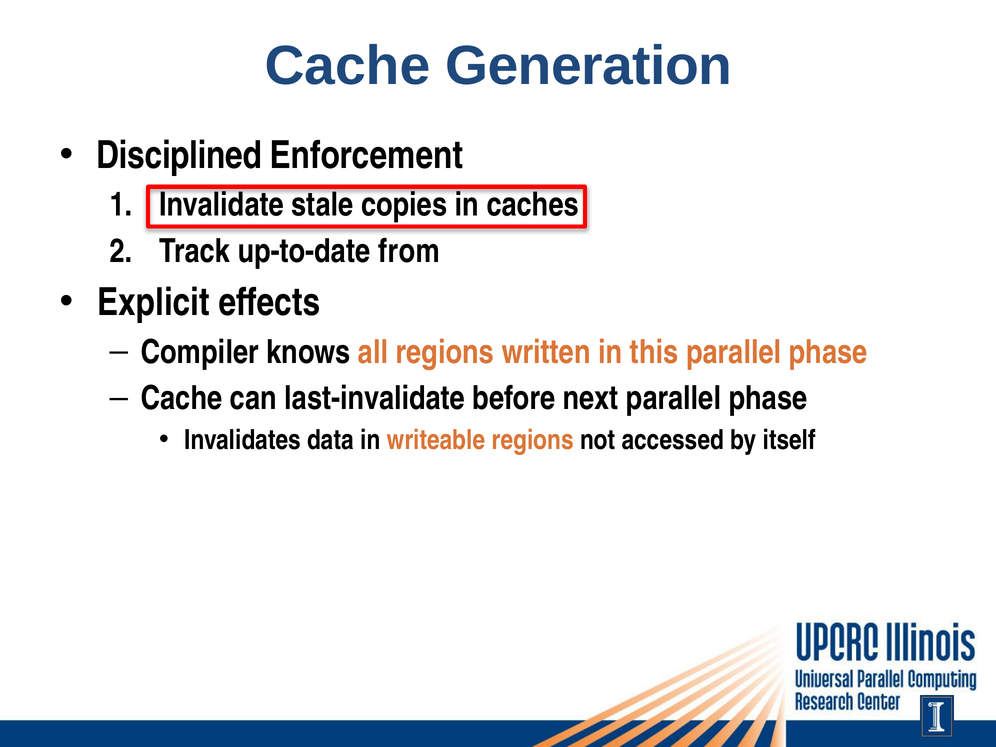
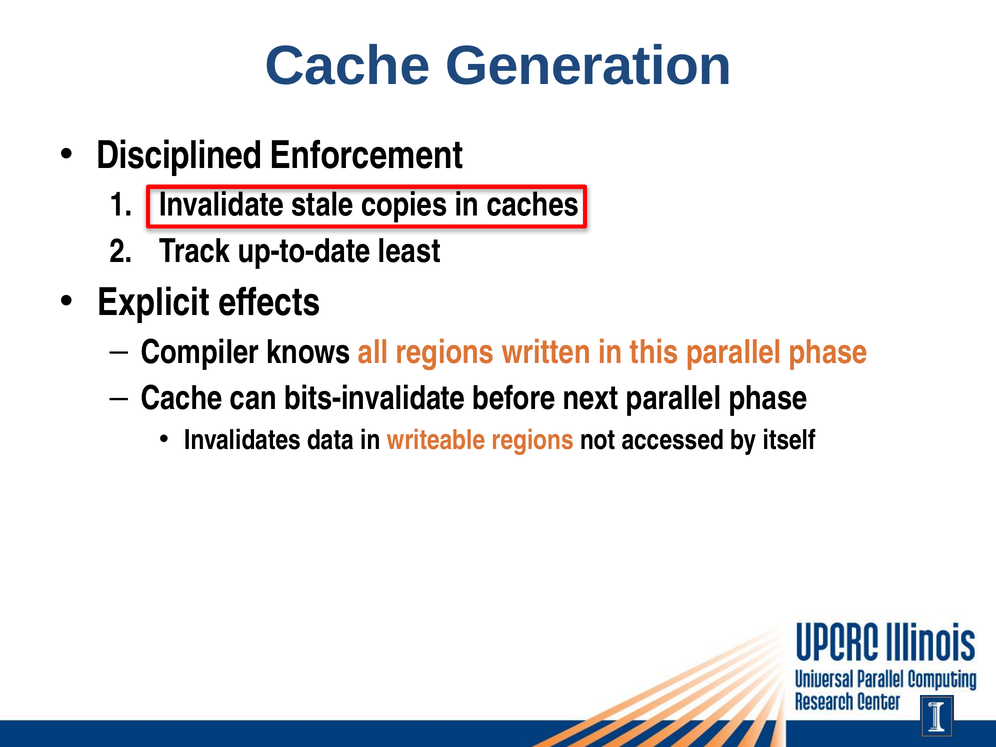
from: from -> least (409, 251)
last-invalidate: last-invalidate -> bits-invalidate (375, 399)
